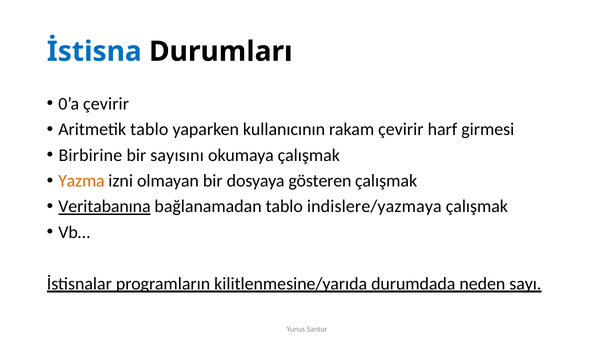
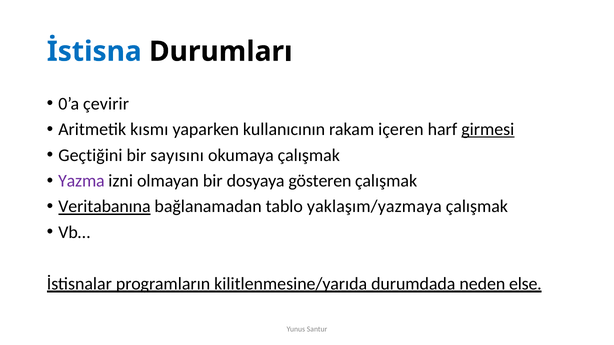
Aritmetik tablo: tablo -> kısmı (149, 130)
rakam çevirir: çevirir -> içeren (401, 130)
girmesi underline: none -> present (488, 130)
Birbirine: Birbirine -> Geçtiğini (90, 155)
Yazma colour: orange -> purple (81, 181)
indislere/yazmaya: indislere/yazmaya -> yaklaşım/yazmaya (374, 207)
sayı: sayı -> else (525, 284)
